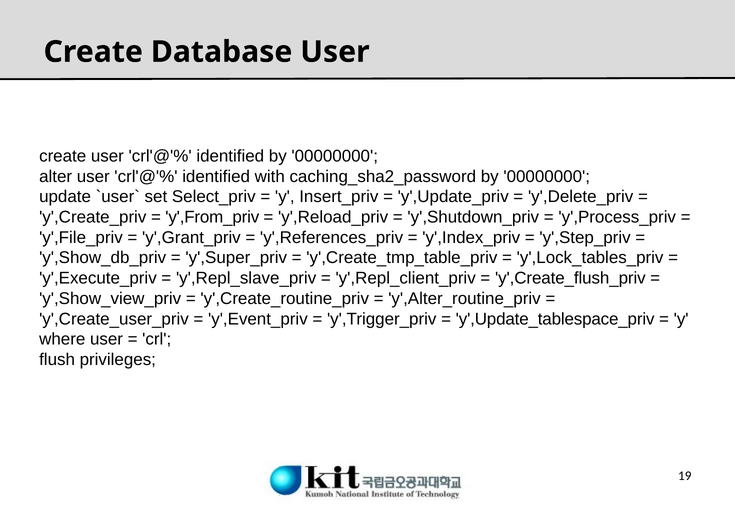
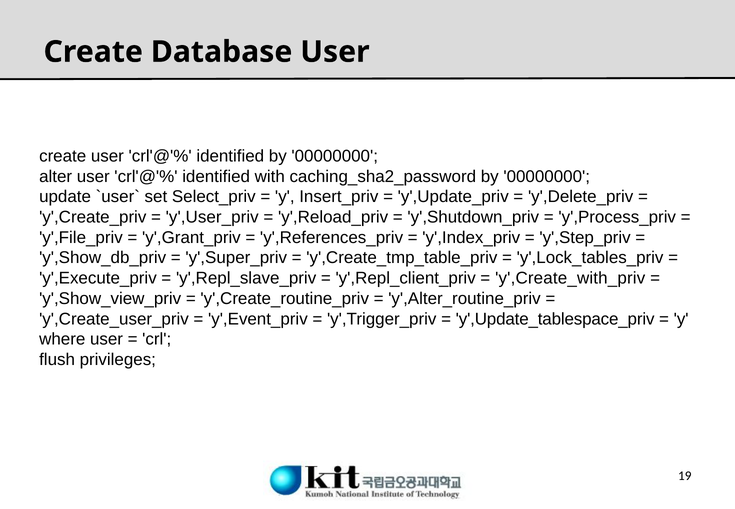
y',From_priv: y',From_priv -> y',User_priv (212, 217)
y',Create_flush_priv: y',Create_flush_priv -> y',Create_with_priv (570, 278)
